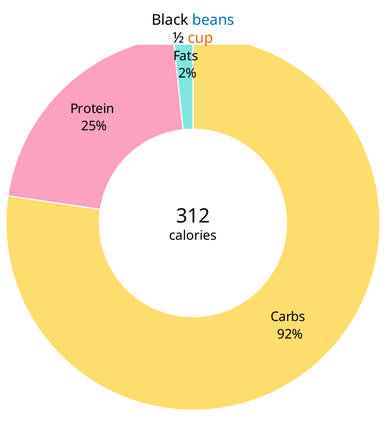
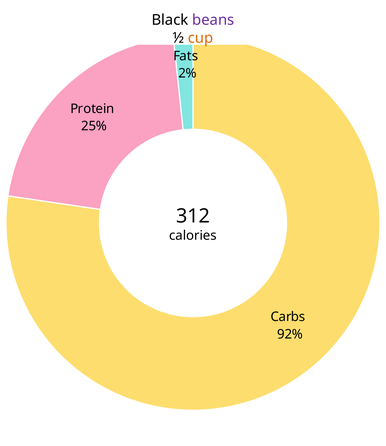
beans colour: blue -> purple (213, 20)
